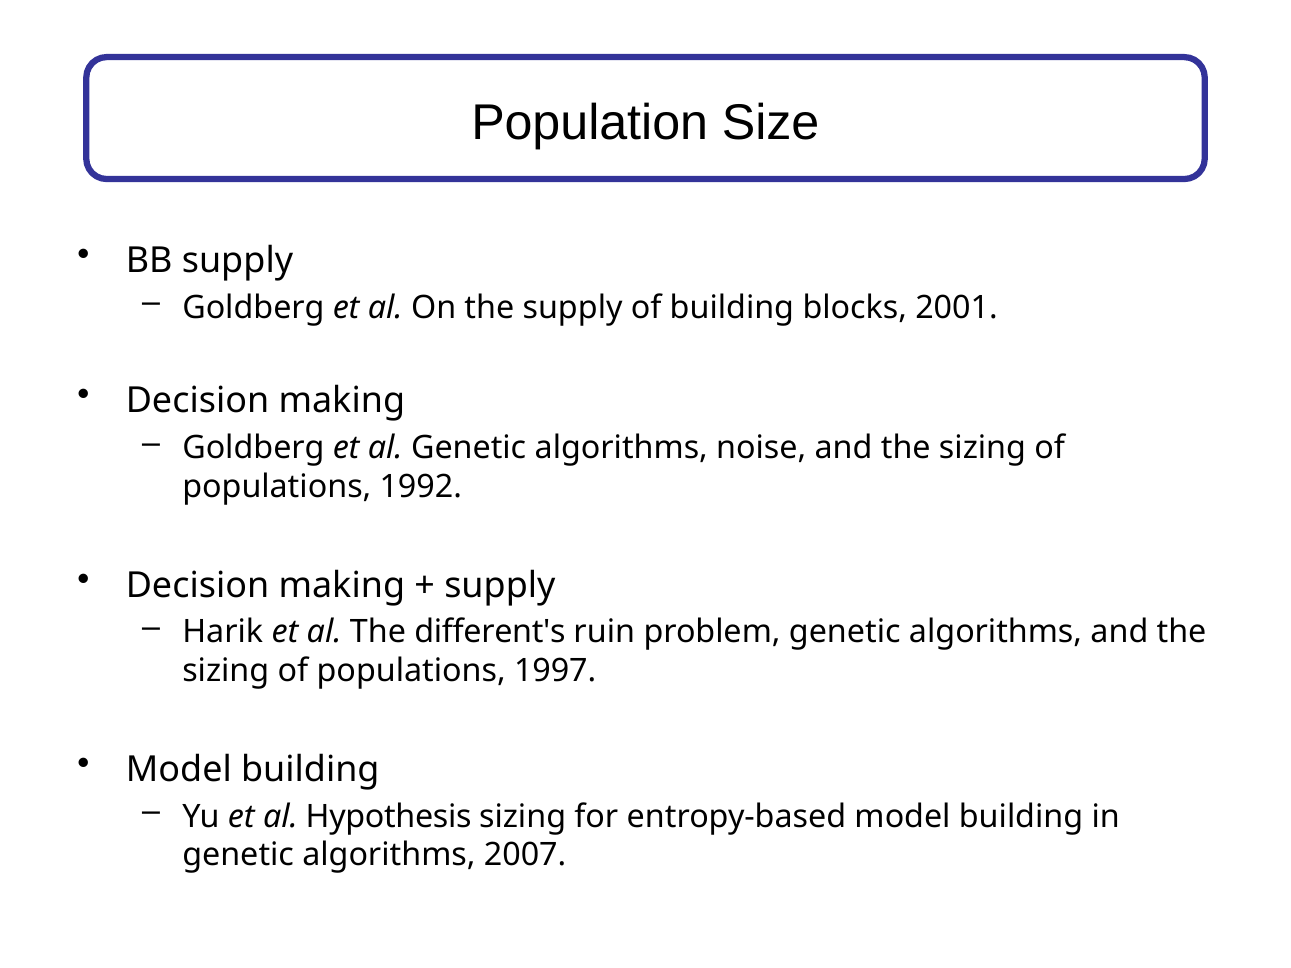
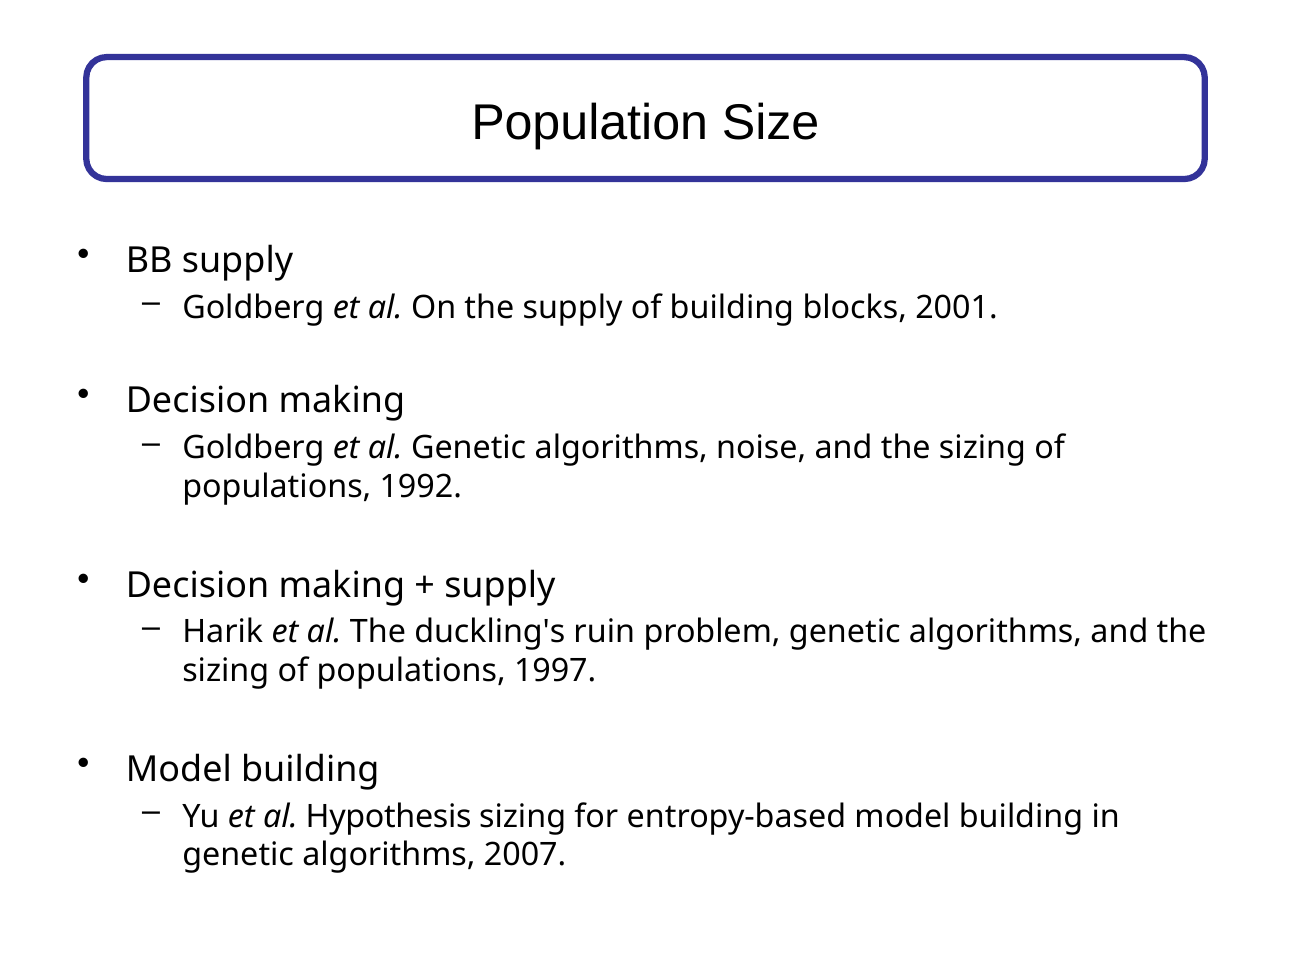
different's: different's -> duckling's (490, 632)
